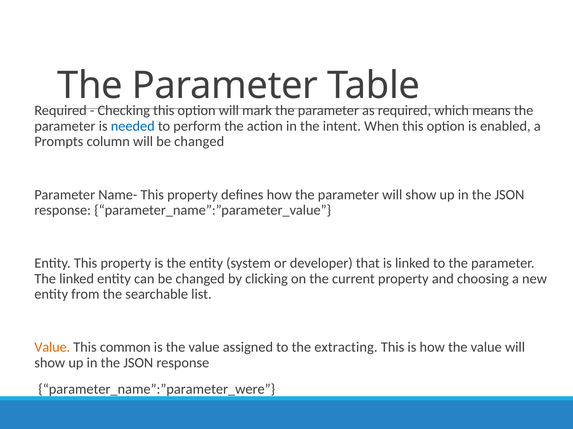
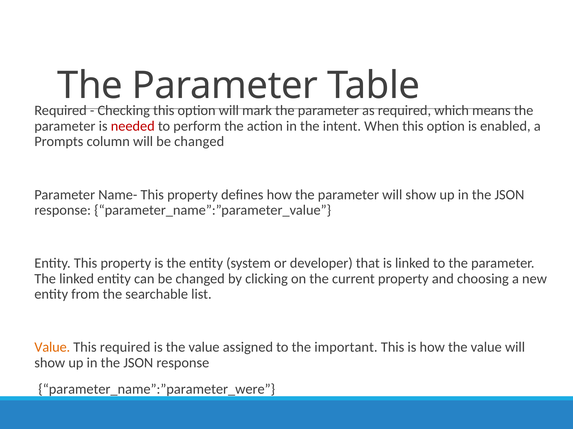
needed colour: blue -> red (133, 126)
This common: common -> required (125, 348)
extracting: extracting -> important (346, 348)
